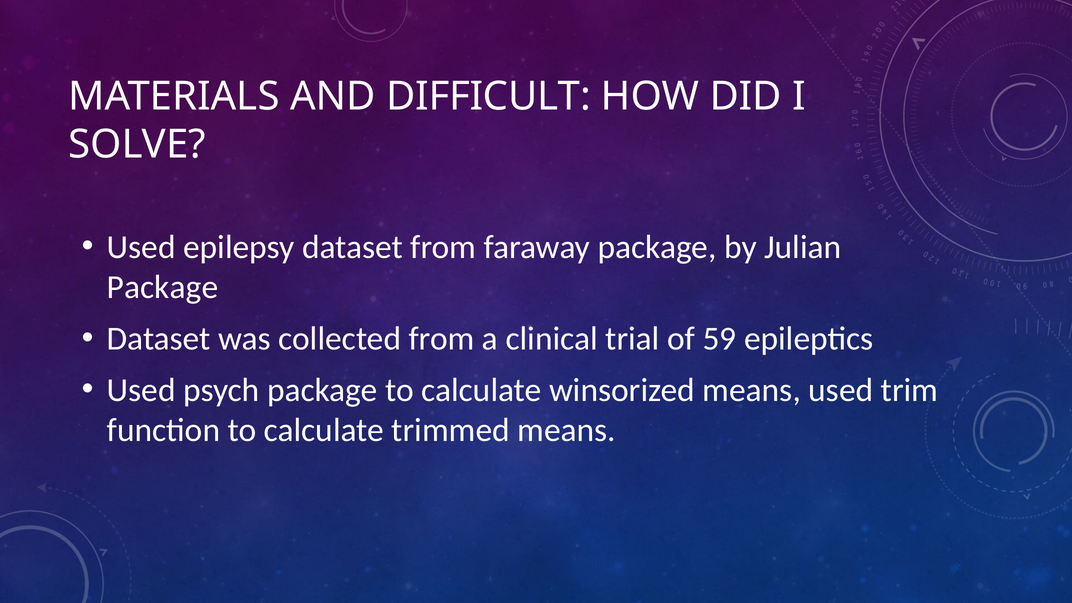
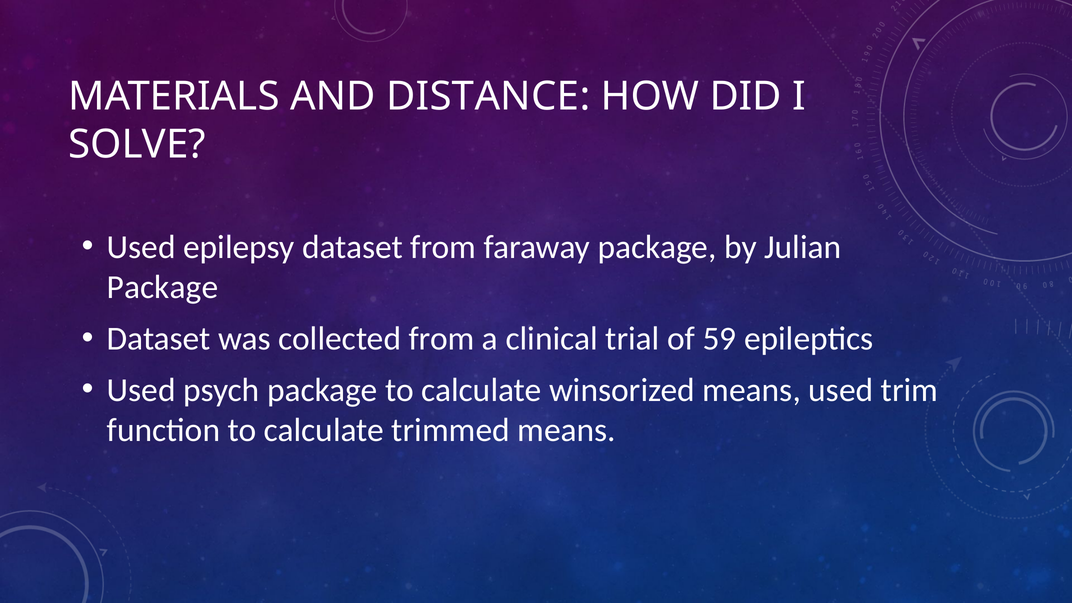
DIFFICULT: DIFFICULT -> DISTANCE (488, 96)
